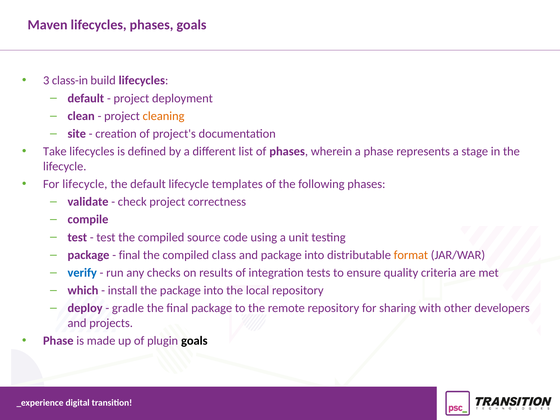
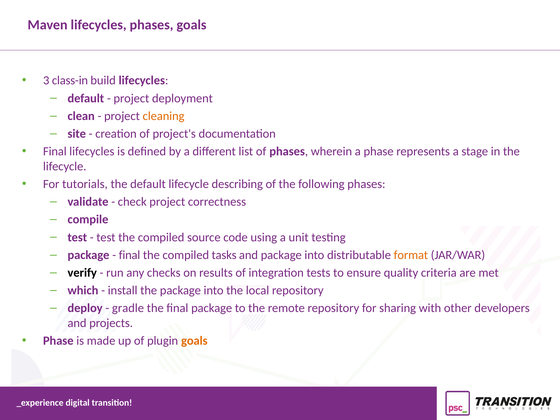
Take: Take -> Final (55, 151)
For lifecycle: lifecycle -> tutorials (85, 184)
templates: templates -> describing (237, 184)
class: class -> tasks (224, 255)
verify colour: blue -> black (82, 273)
goals colour: black -> orange (194, 341)
